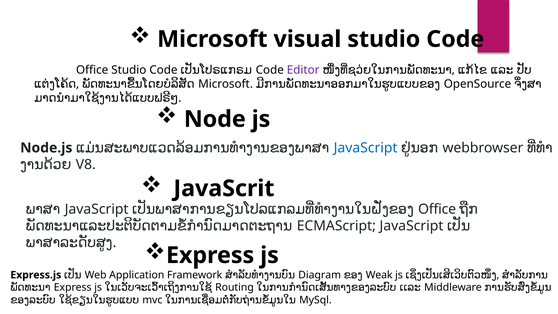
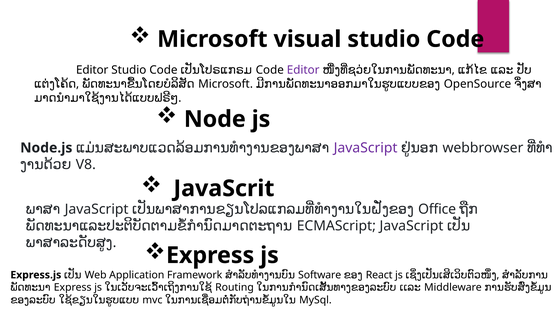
Office: Office -> Editor (92, 70)
JavaScript colour: blue -> purple (366, 148)
Diagram: Diagram -> Software (320, 275)
Weak: Weak -> React (379, 275)
